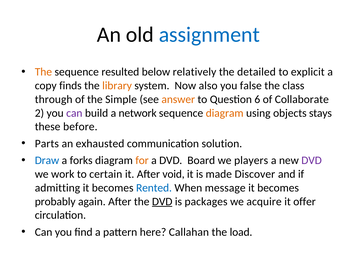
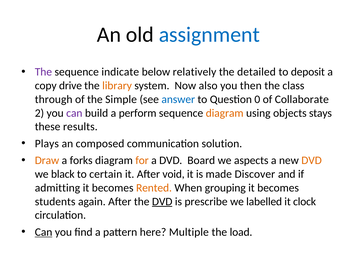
The colour: orange -> purple (43, 72)
resulted: resulted -> indicate (120, 72)
explicit: explicit -> deposit (308, 72)
finds: finds -> drive (70, 86)
false: false -> then (251, 86)
answer colour: orange -> blue (178, 99)
6: 6 -> 0 (257, 99)
network: network -> perform (138, 113)
before: before -> results (80, 127)
Parts: Parts -> Plays (47, 143)
exhausted: exhausted -> composed (100, 143)
Draw colour: blue -> orange (47, 160)
players: players -> aspects (251, 160)
DVD colour: purple -> orange (312, 160)
work: work -> black (63, 174)
Rented colour: blue -> orange (154, 188)
message: message -> grouping (225, 188)
probably: probably -> students (55, 201)
packages: packages -> prescribe (206, 201)
acquire: acquire -> labelled (264, 201)
offer: offer -> clock (305, 201)
Can underline: none -> present (44, 232)
Callahan: Callahan -> Multiple (189, 232)
